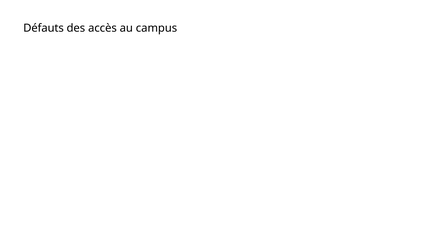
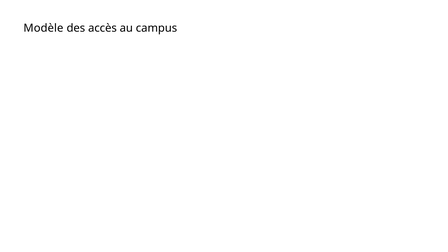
Défauts: Défauts -> Modèle (43, 28)
